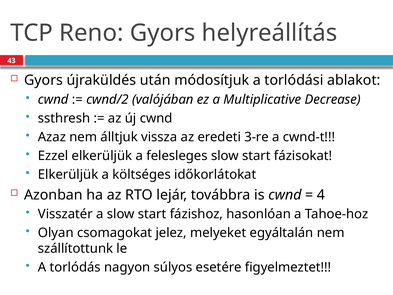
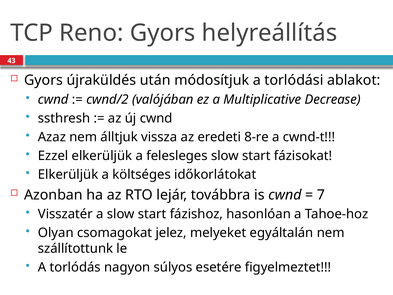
3-re: 3-re -> 8-re (257, 137)
4: 4 -> 7 (321, 195)
